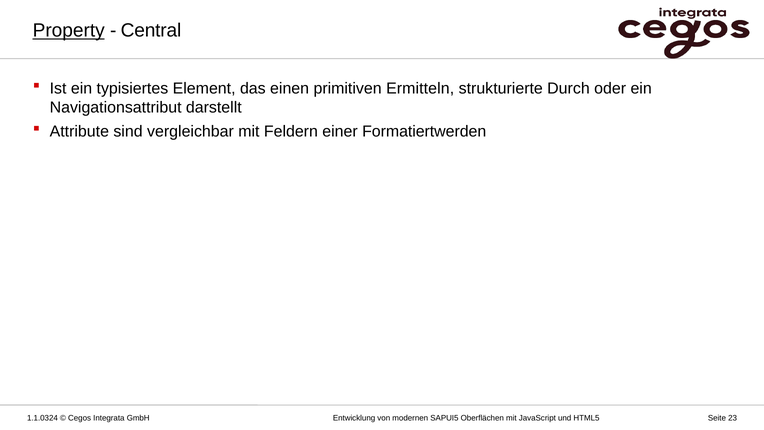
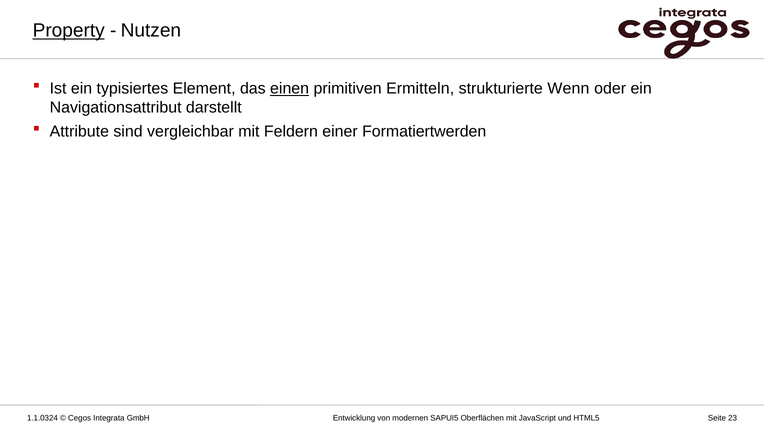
Central: Central -> Nutzen (151, 31)
einen underline: none -> present (290, 89)
Durch: Durch -> Wenn (568, 89)
